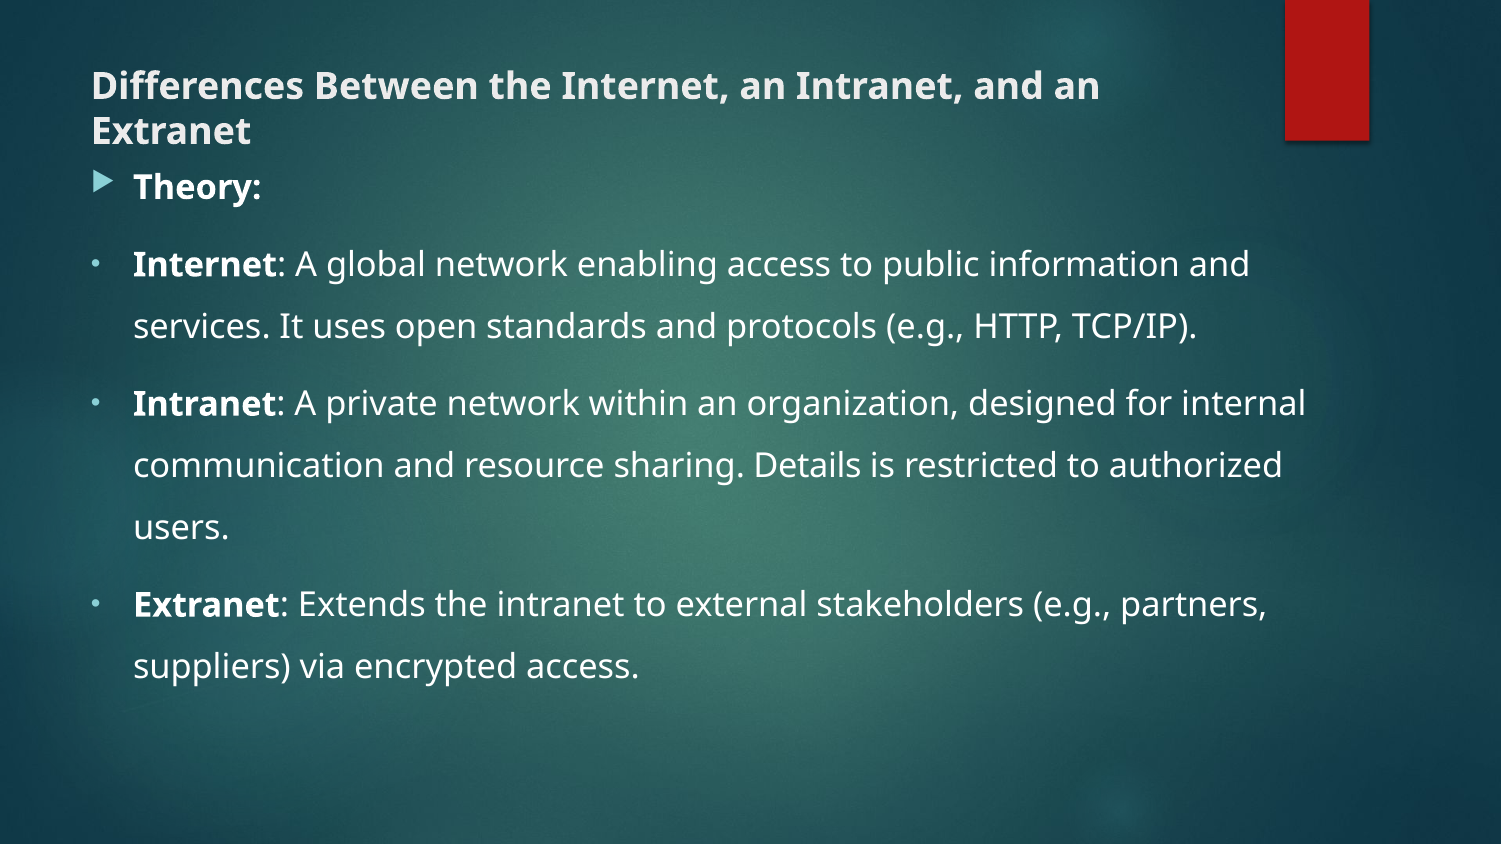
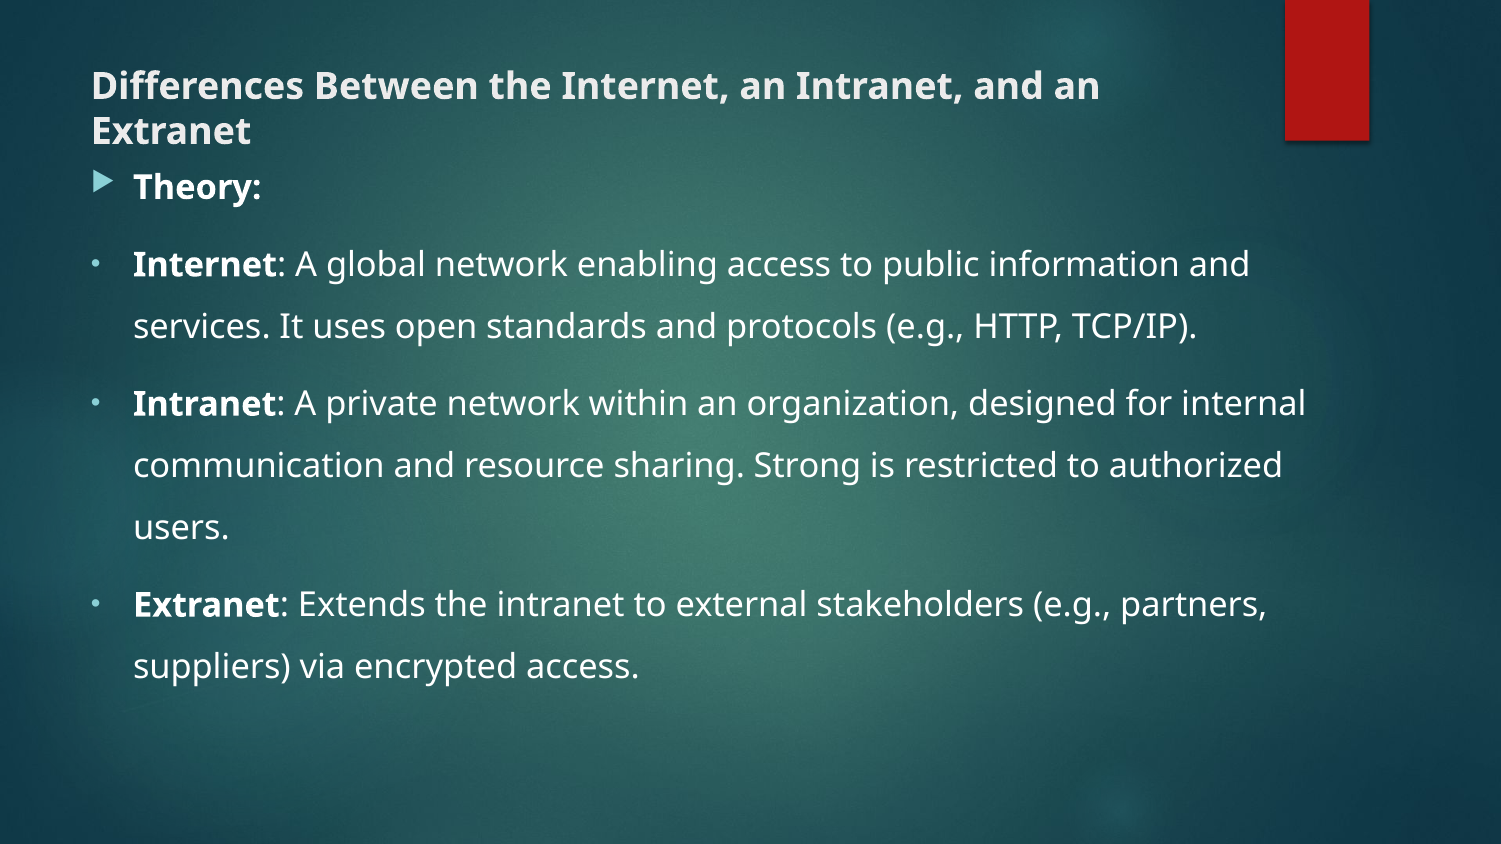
Details: Details -> Strong (807, 466)
